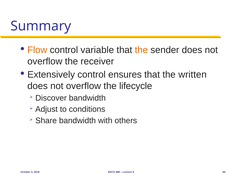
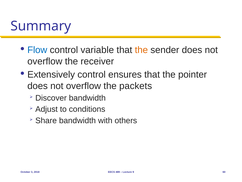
Flow colour: orange -> blue (37, 50)
written: written -> pointer (193, 74)
lifecycle: lifecycle -> packets (136, 86)
